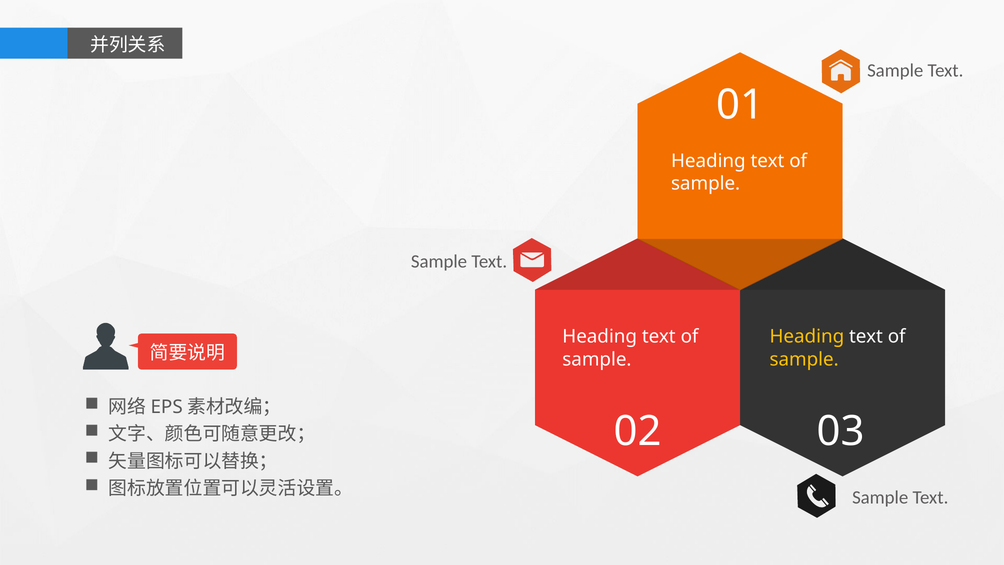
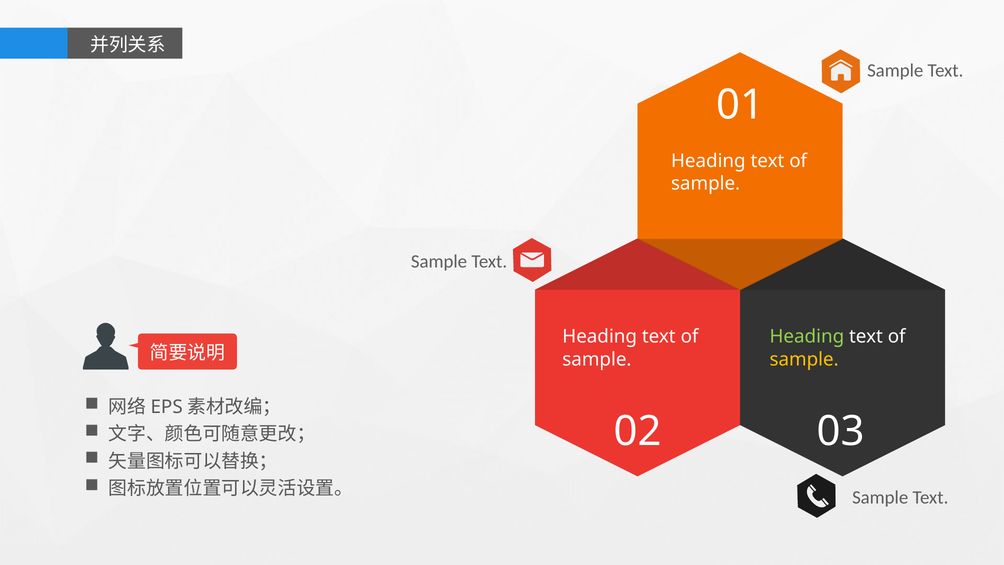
Heading colour: yellow -> light green (807, 337)
